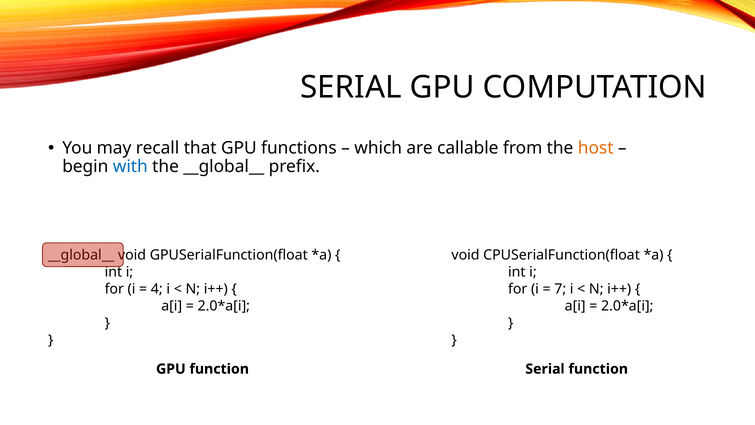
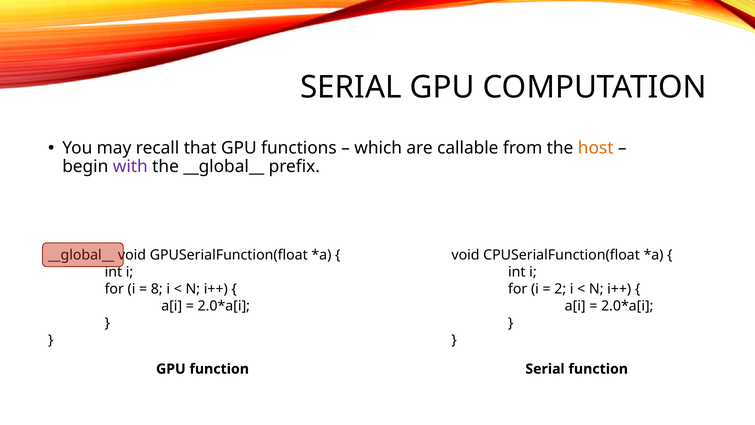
with colour: blue -> purple (130, 167)
4: 4 -> 8 (157, 289)
7: 7 -> 2 (560, 289)
